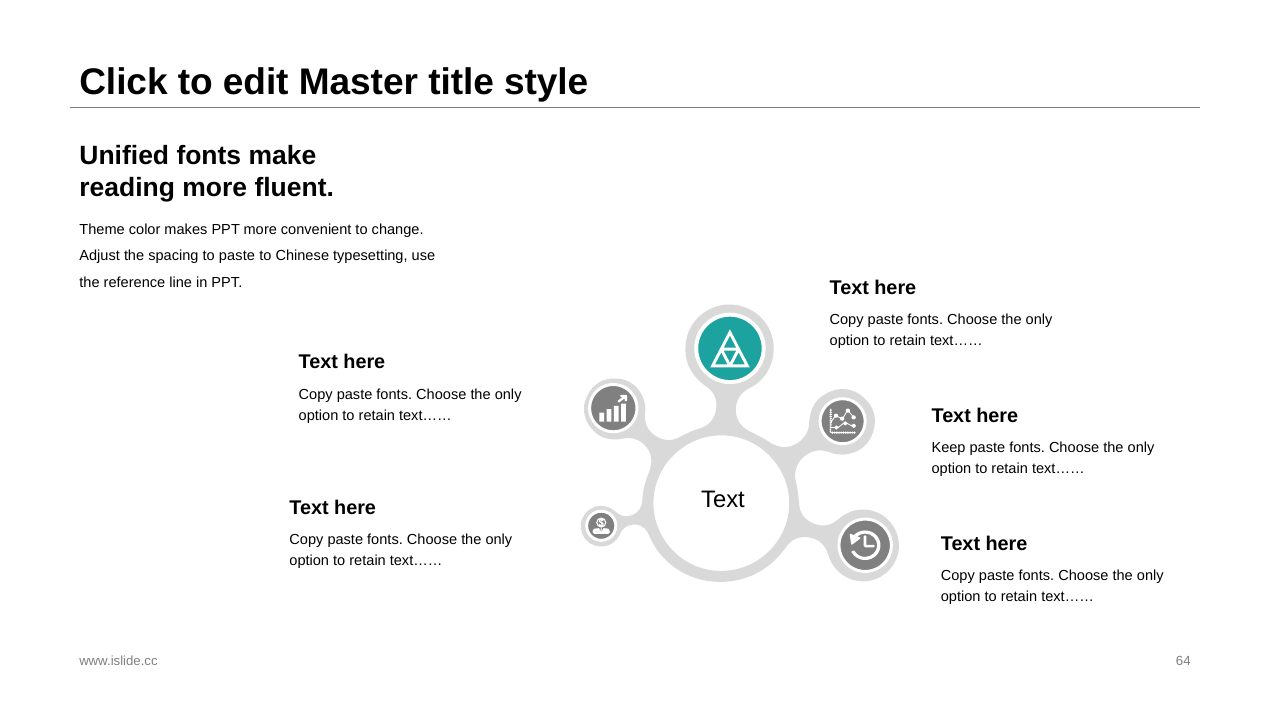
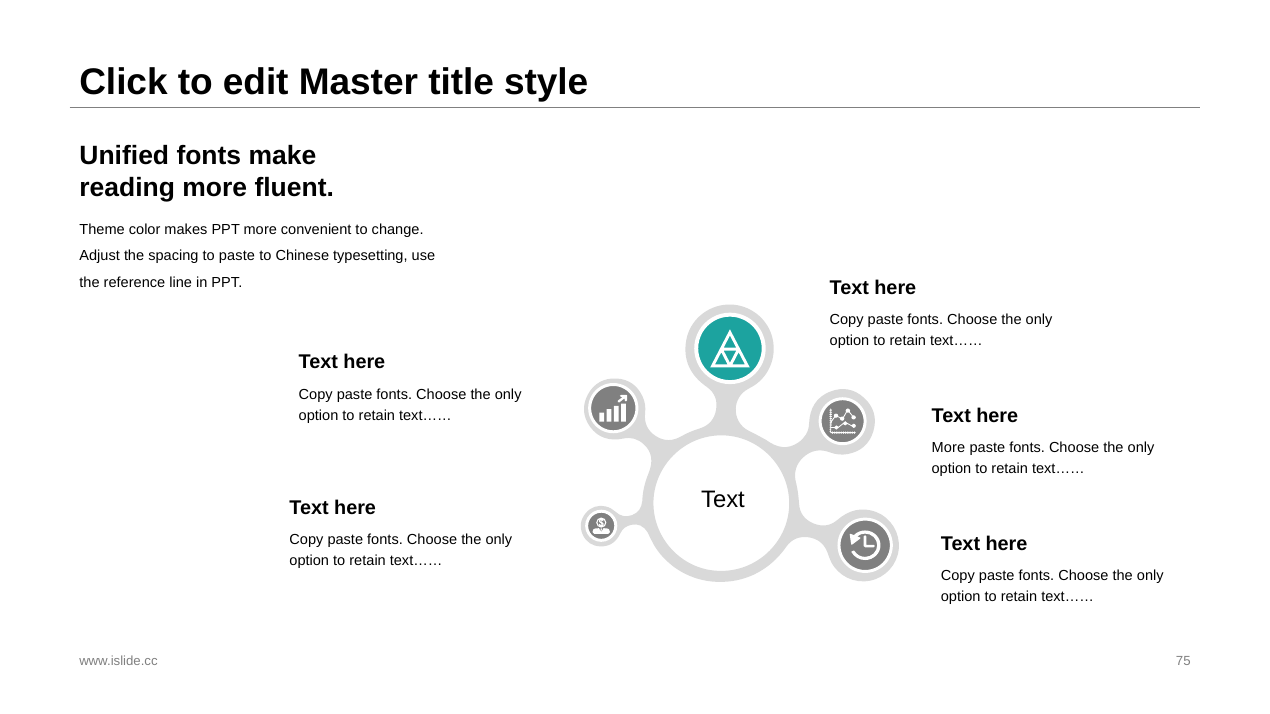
Keep: Keep -> More (948, 448)
64: 64 -> 75 (1183, 662)
